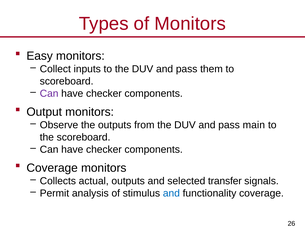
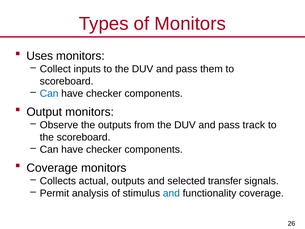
Easy: Easy -> Uses (40, 56)
Can colour: purple -> blue (49, 93)
main: main -> track (254, 125)
